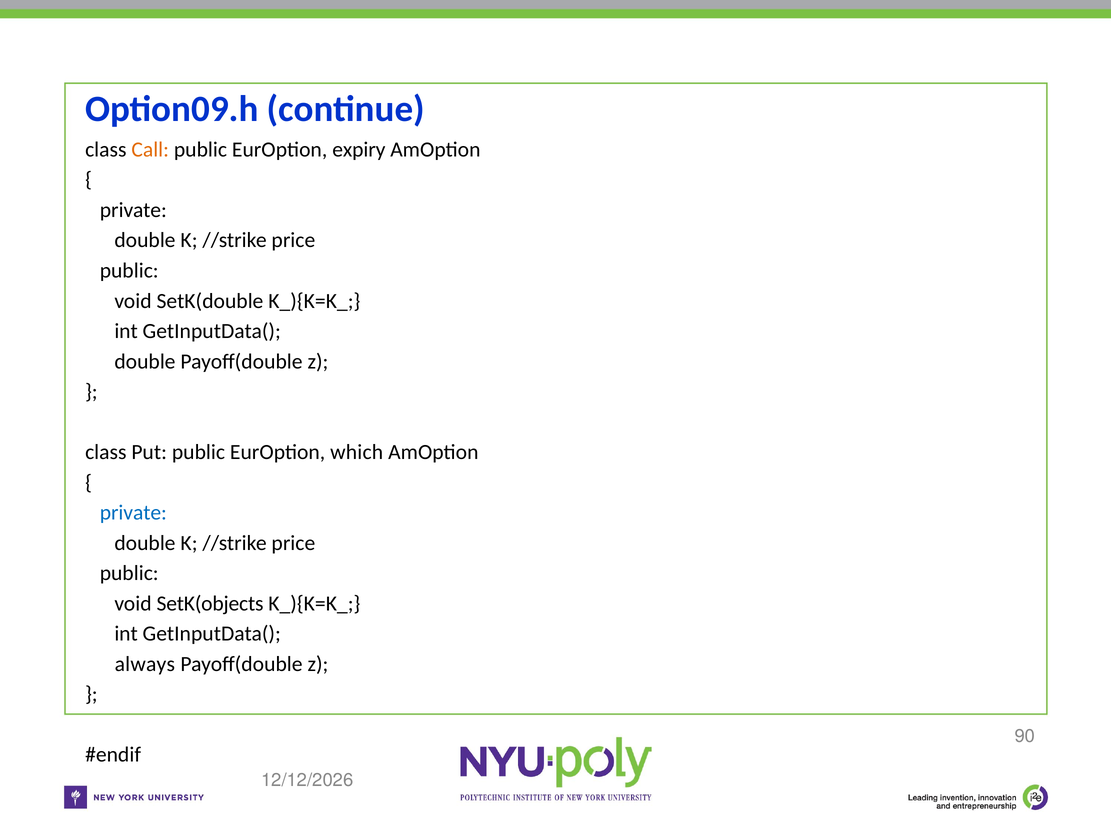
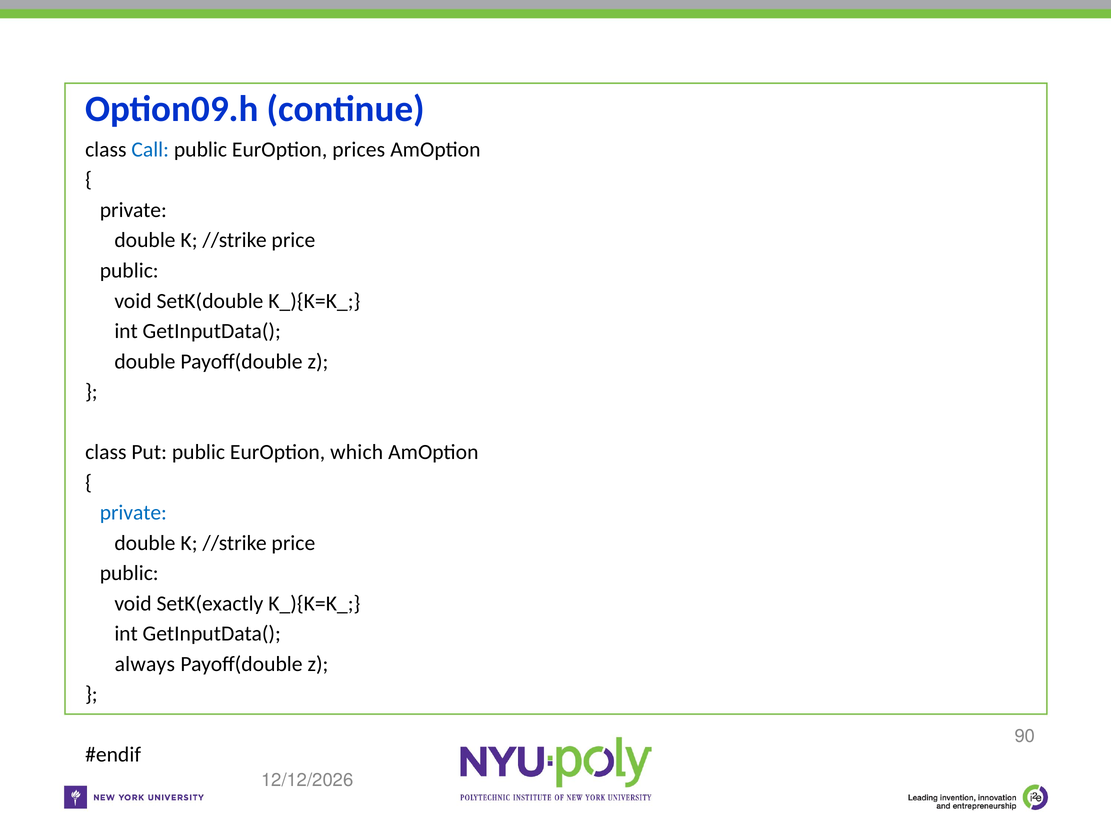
Call colour: orange -> blue (150, 150)
expiry: expiry -> prices (359, 150)
SetK(objects: SetK(objects -> SetK(exactly (210, 604)
